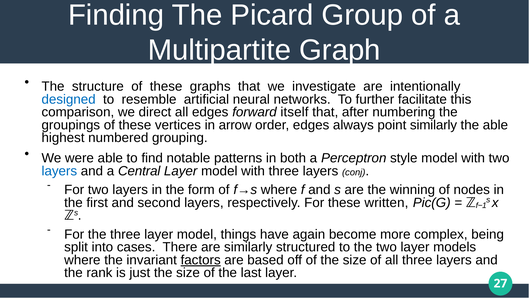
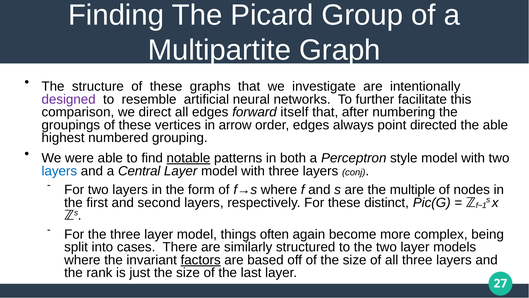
designed colour: blue -> purple (69, 99)
point similarly: similarly -> directed (433, 125)
notable underline: none -> present (188, 158)
winning: winning -> multiple (412, 190)
written: written -> distinct (387, 202)
have: have -> often (274, 234)
